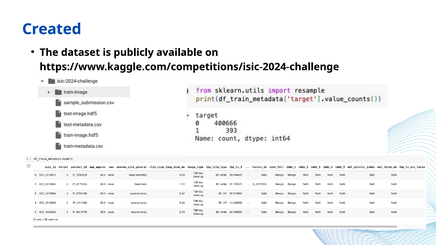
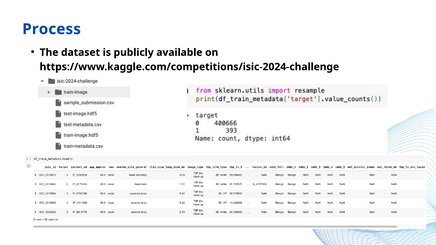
Created: Created -> Process (52, 29)
